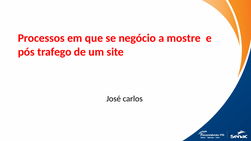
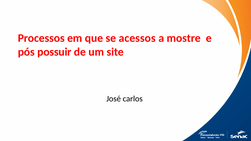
negócio: negócio -> acessos (137, 38)
trafego: trafego -> possuir (54, 52)
